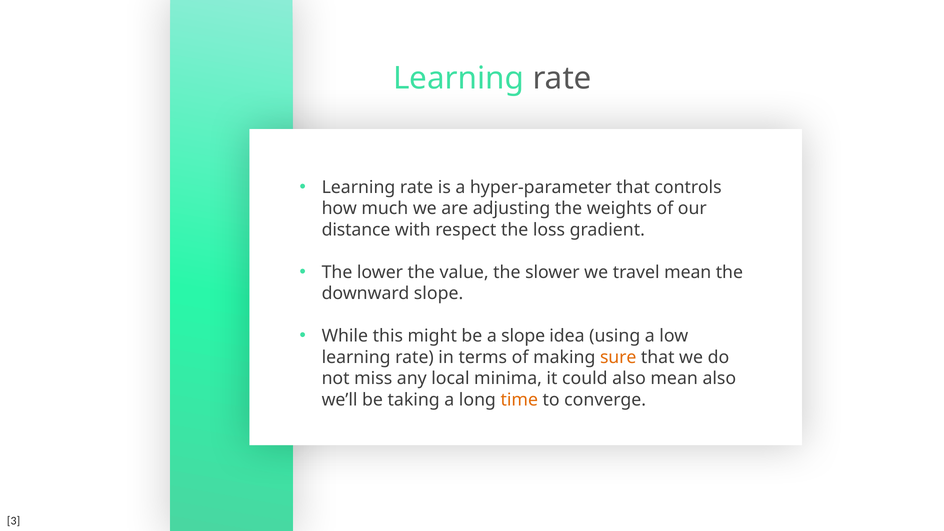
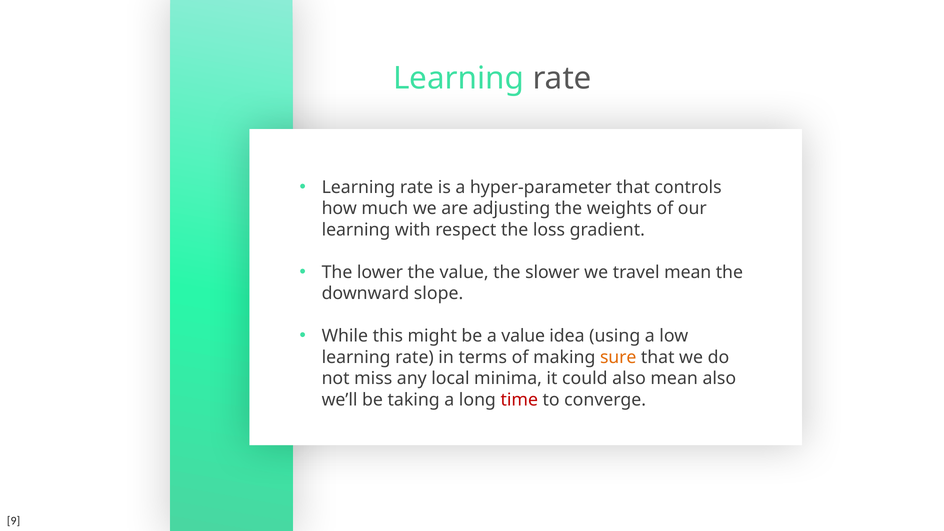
distance: distance -> learning (356, 230)
a slope: slope -> value (523, 336)
time colour: orange -> red (519, 400)
3: 3 -> 9 (14, 521)
